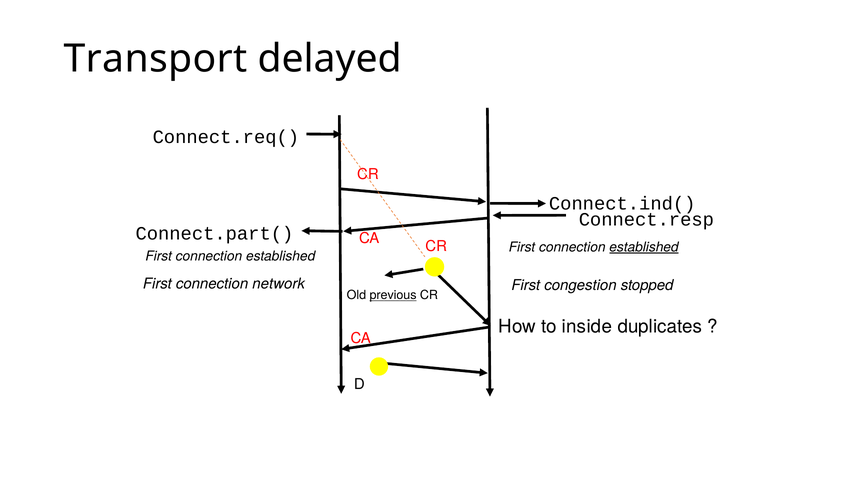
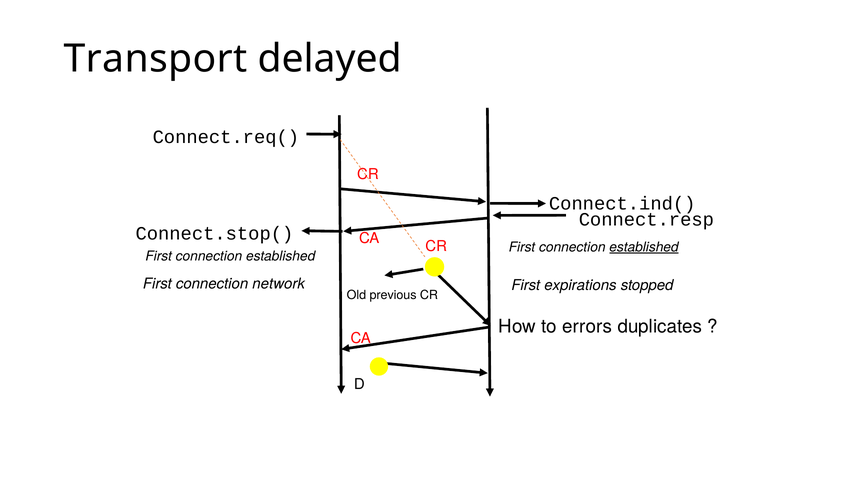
Connect.part(: Connect.part( -> Connect.stop( (214, 234)
congestion: congestion -> expirations (580, 285)
previous underline: present -> none (393, 295)
inside: inside -> errors (587, 327)
